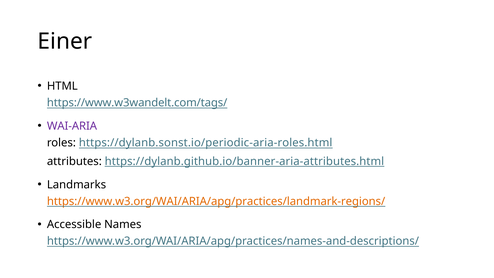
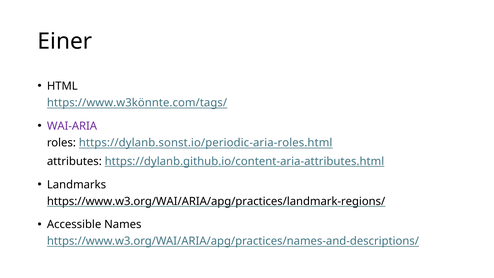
https://www.w3wandelt.com/tags/: https://www.w3wandelt.com/tags/ -> https://www.w3könnte.com/tags/ (137, 103)
https://dylanb.github.io/banner-aria-attributes.html: https://dylanb.github.io/banner-aria-attributes.html -> https://dylanb.github.io/content-aria-attributes.html (244, 161)
https://www.w3.org/WAI/ARIA/apg/practices/landmark-regions/ colour: orange -> black (216, 201)
